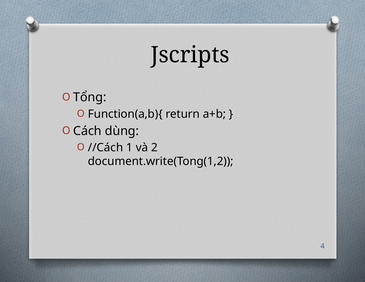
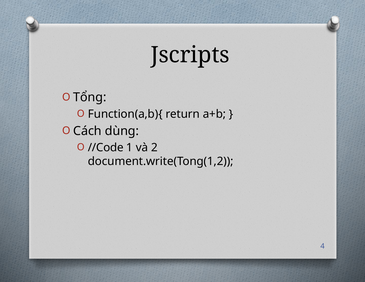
//Cách: //Cách -> //Code (106, 148)
